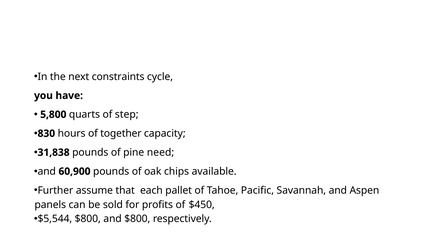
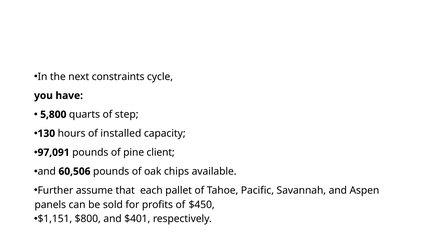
830: 830 -> 130 (46, 133)
together: together -> installed (121, 133)
31,838: 31,838 -> 97,091 (54, 152)
need: need -> client (161, 152)
60,900: 60,900 -> 60,506 (74, 171)
$5,544: $5,544 -> $1,151 (55, 218)
and $800: $800 -> $401 (137, 218)
